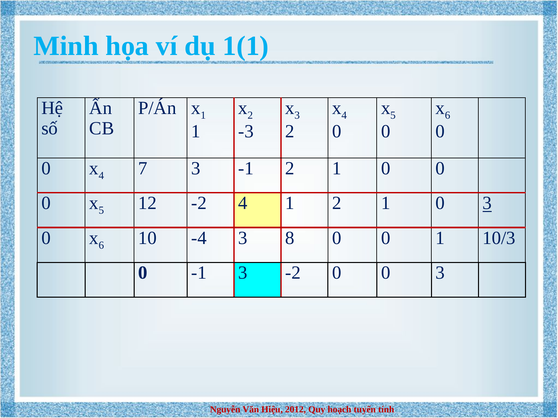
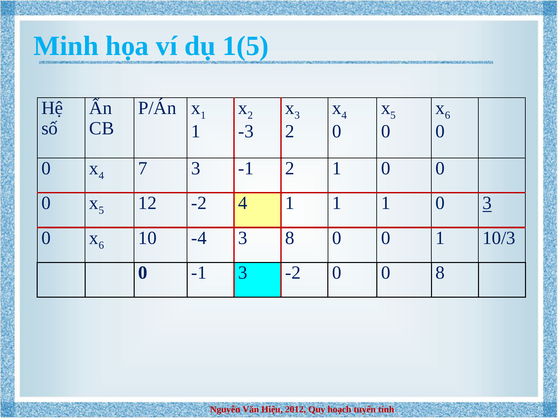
1(1: 1(1 -> 1(5 (246, 46)
4 1 2: 2 -> 1 (337, 203)
0 0 3: 3 -> 8 (440, 273)
